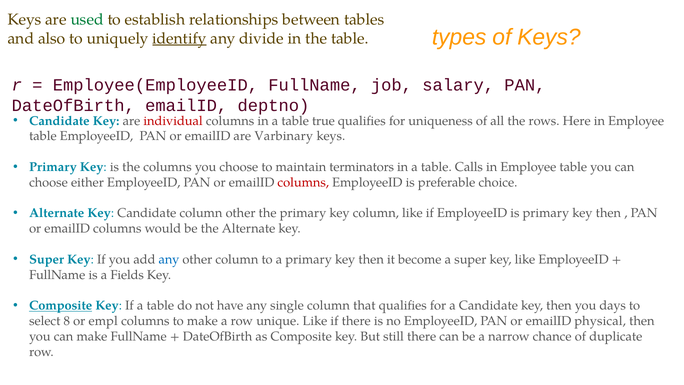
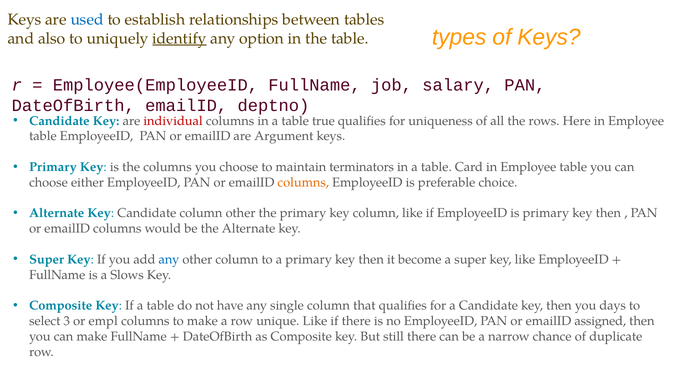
used colour: green -> blue (87, 20)
divide: divide -> option (262, 38)
Varbinary: Varbinary -> Argument (284, 136)
Calls: Calls -> Card (469, 167)
columns colour: red -> orange (303, 182)
Fields: Fields -> Slows (127, 275)
Composite underline: present -> none (61, 305)
8: 8 -> 3 (67, 321)
physical: physical -> assigned (600, 321)
